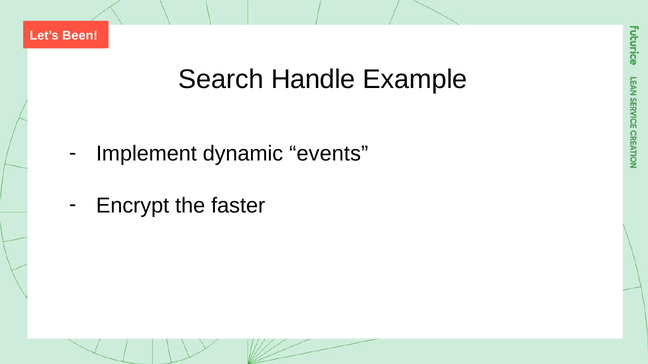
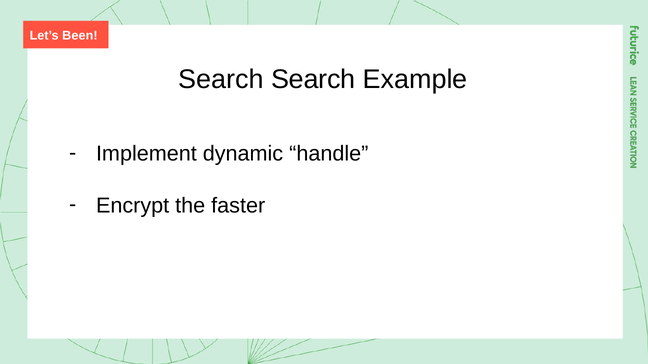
Search Handle: Handle -> Search (313, 79)
events: events -> handle (329, 154)
